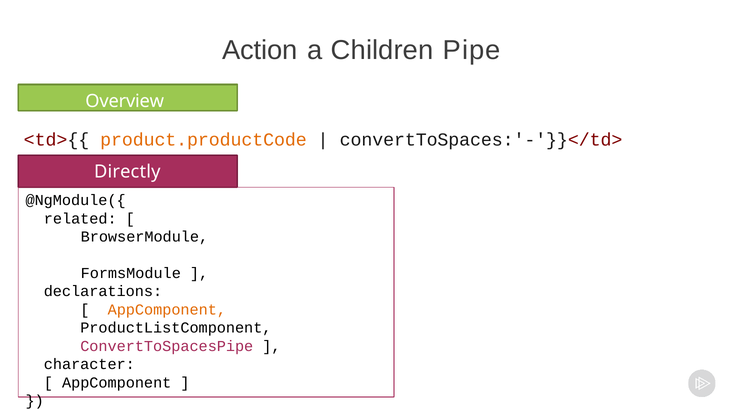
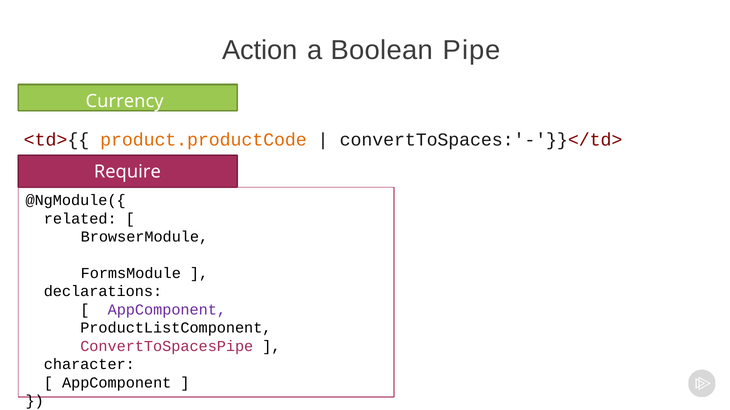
Children: Children -> Boolean (382, 50)
Overview: Overview -> Currency (125, 101)
Directly: Directly -> Require (127, 172)
AppComponent colour: orange -> purple (167, 310)
